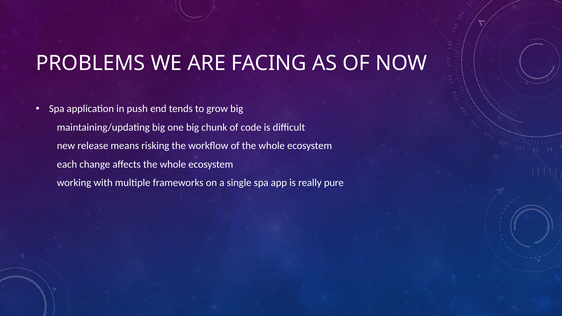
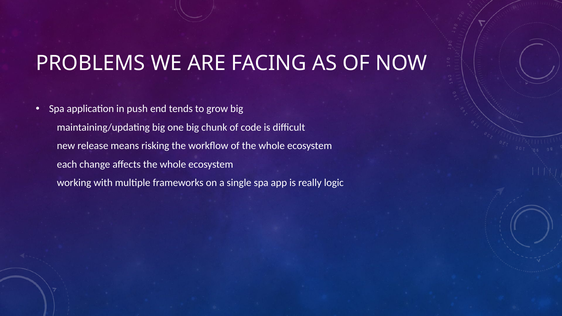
pure: pure -> logic (334, 183)
